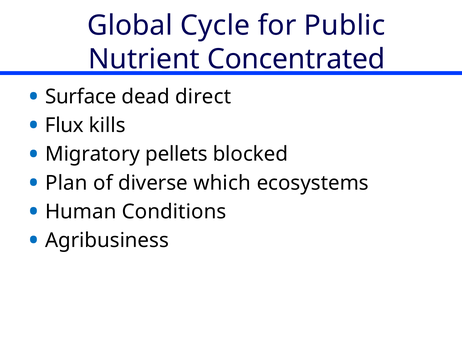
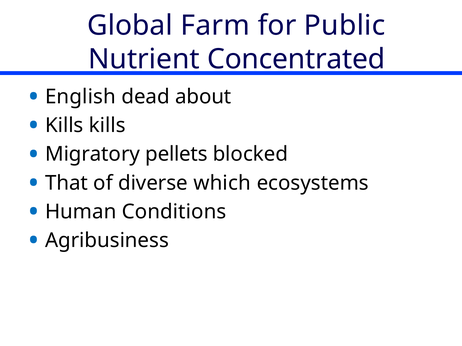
Cycle: Cycle -> Farm (215, 25)
Surface: Surface -> English (80, 97)
direct: direct -> about (203, 97)
Flux: Flux -> Kills (64, 126)
Plan: Plan -> That (66, 183)
